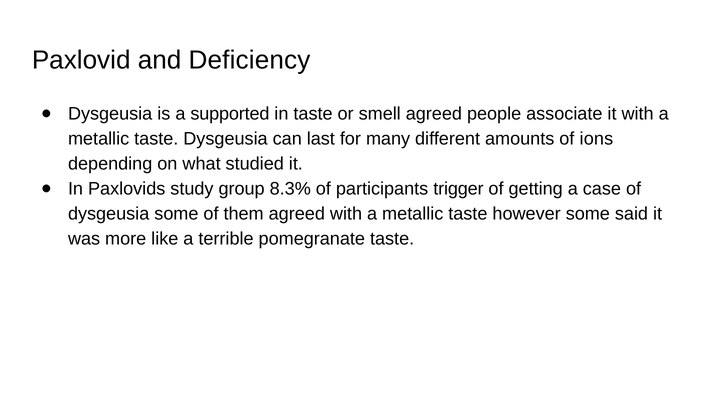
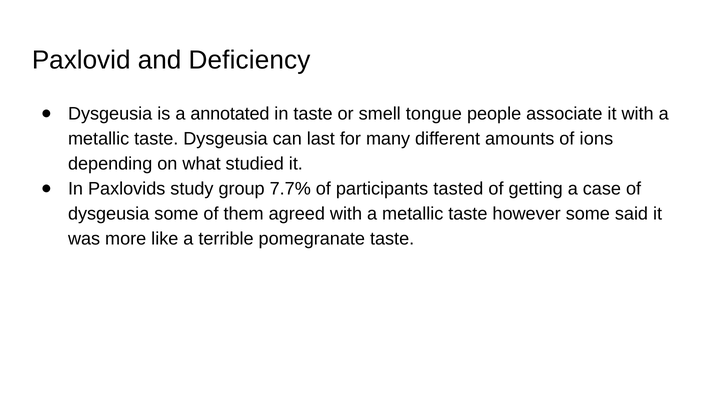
supported: supported -> annotated (230, 114)
smell agreed: agreed -> tongue (434, 114)
8.3%: 8.3% -> 7.7% (290, 189)
trigger: trigger -> tasted (458, 189)
